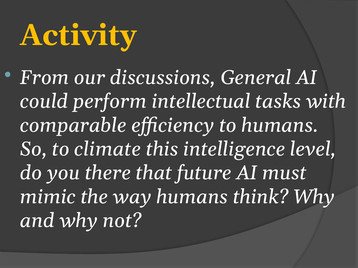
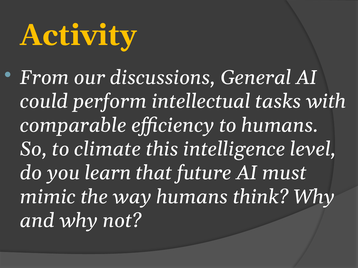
there: there -> learn (108, 173)
